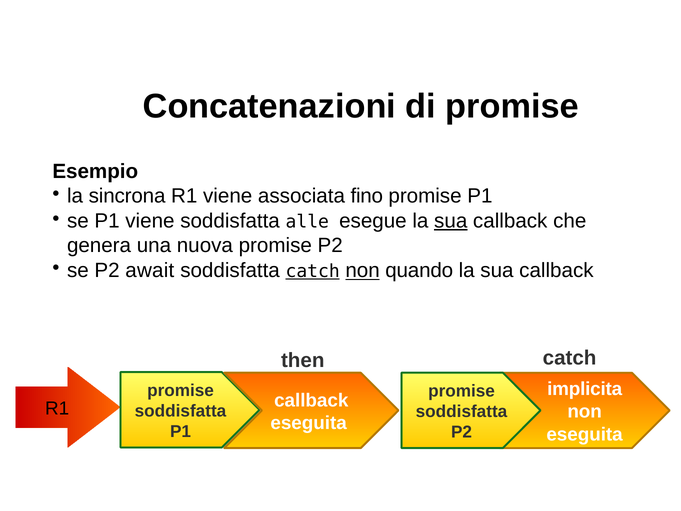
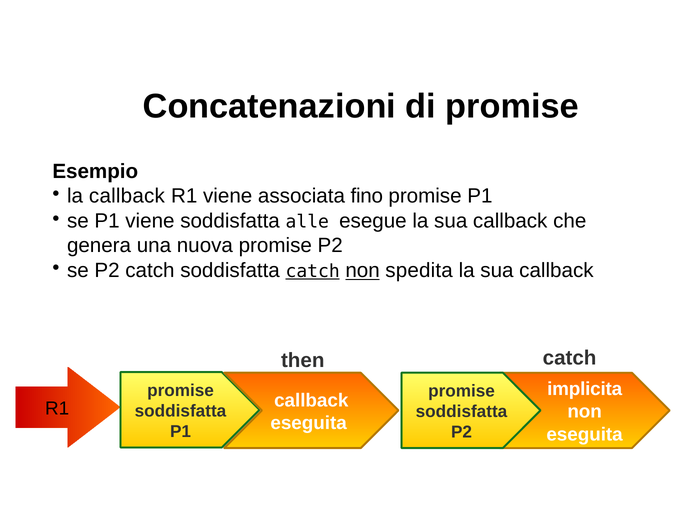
la sincrona: sincrona -> callback (127, 196)
sua underline: present -> none (451, 221)
P2 await: await -> catch (150, 270)
quando: quando -> spedita (419, 270)
